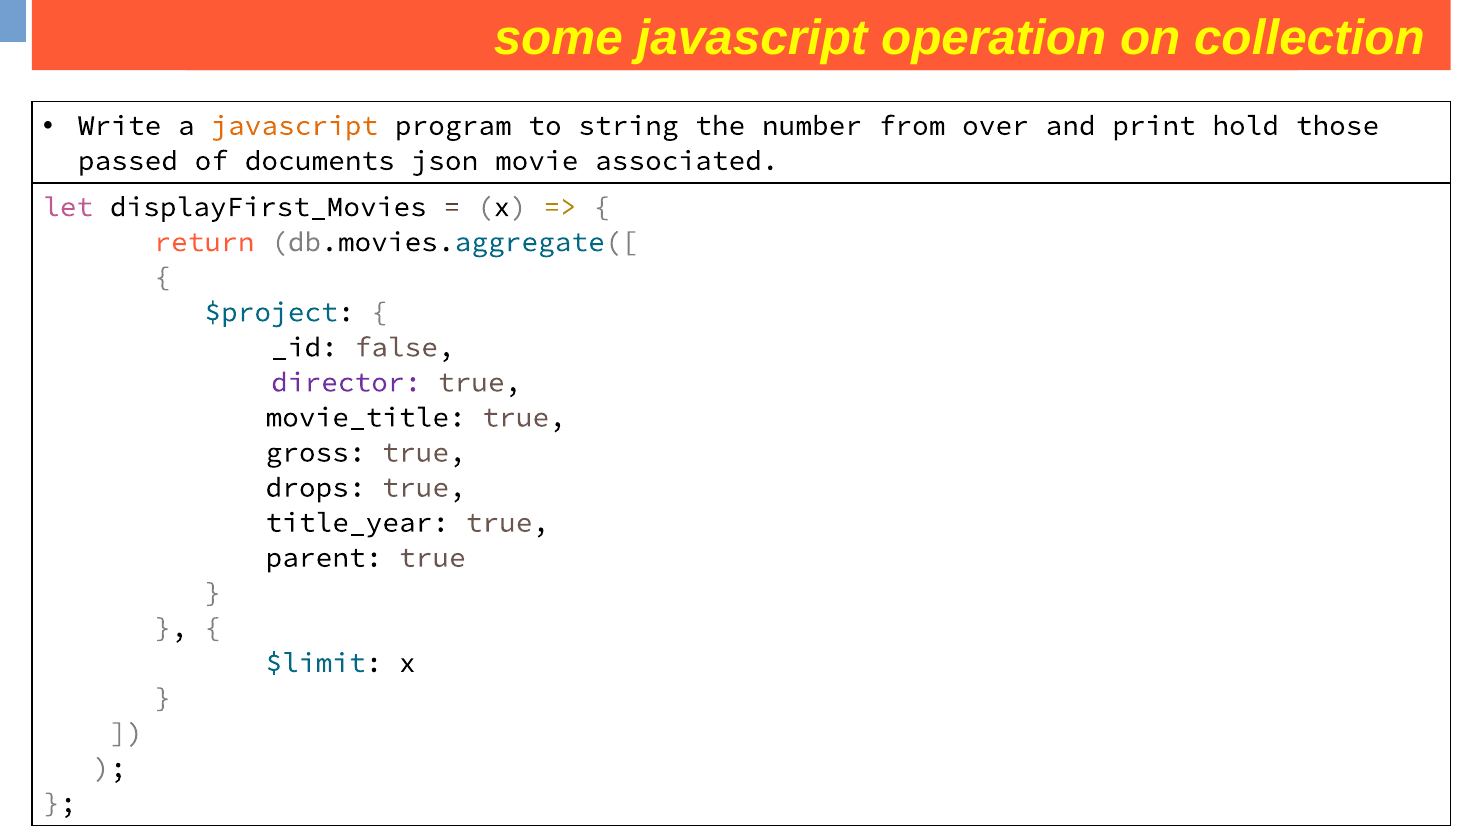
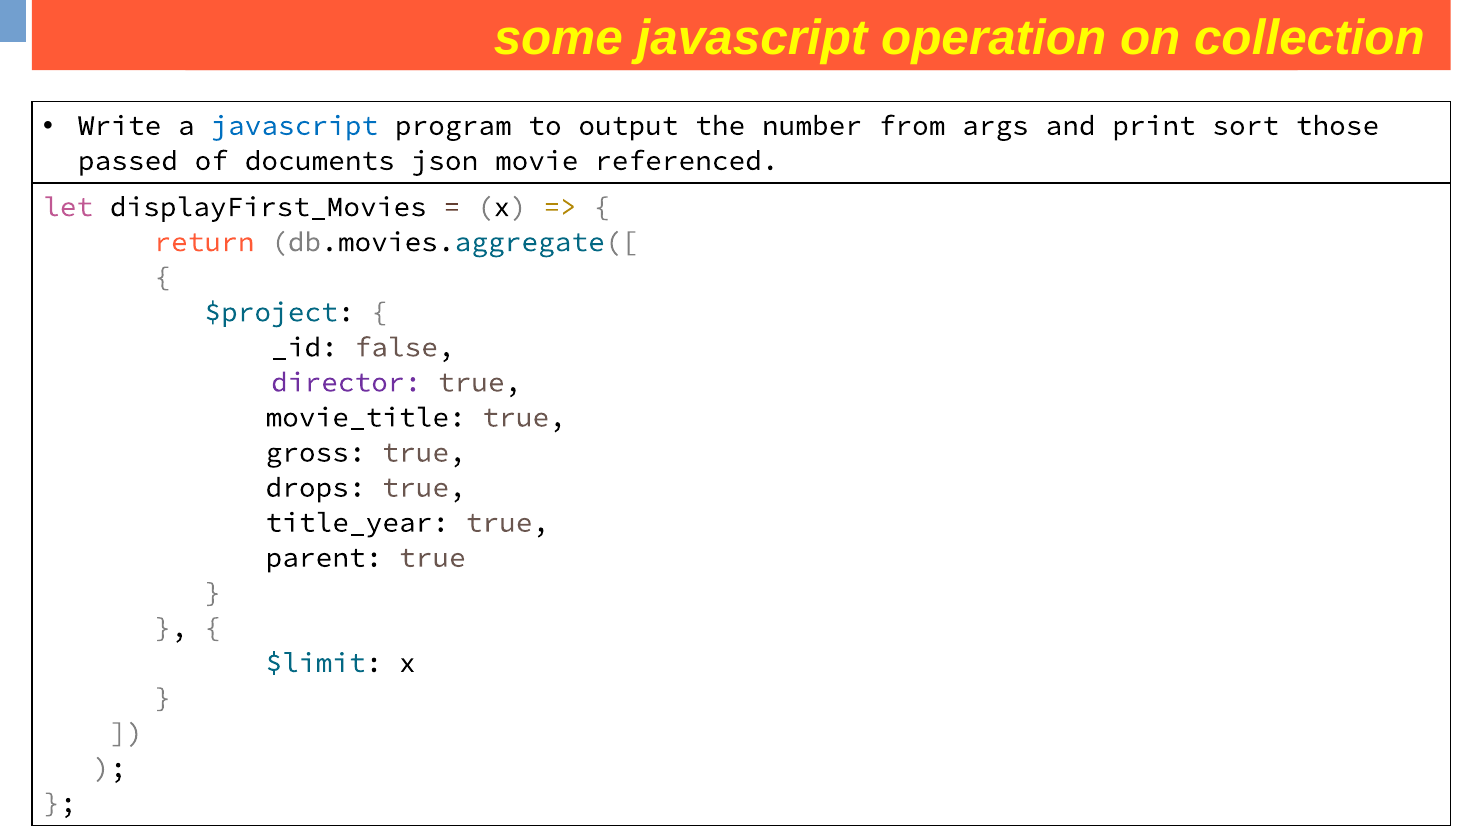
javascript colour: orange -> blue (295, 126)
string: string -> output (628, 126)
over: over -> args (995, 126)
hold: hold -> sort (1246, 126)
associated: associated -> referenced (687, 161)
